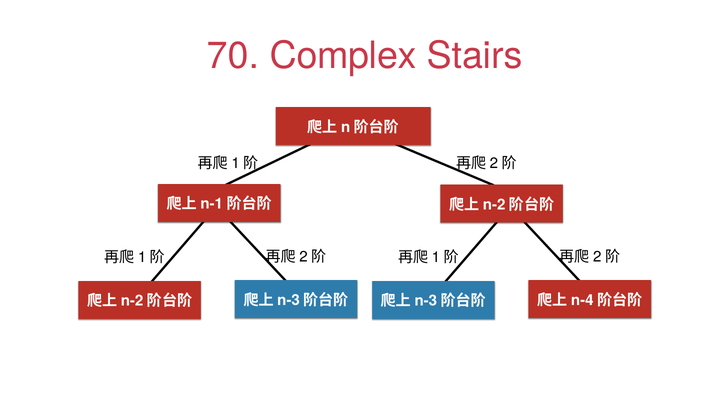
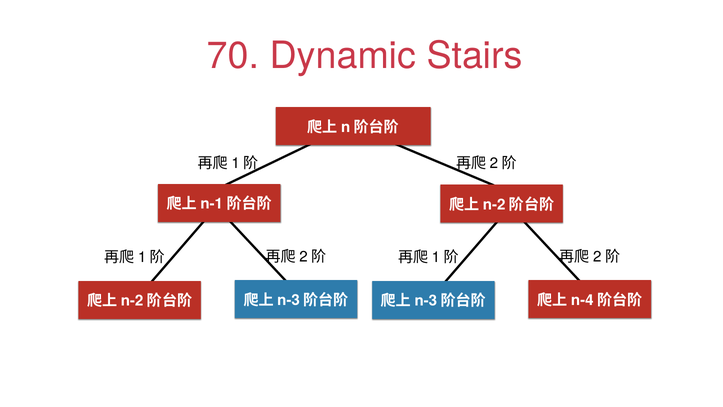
Complex: Complex -> Dynamic (343, 56)
